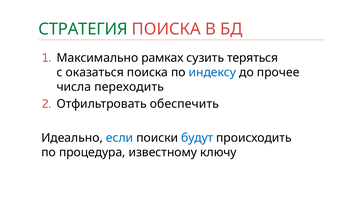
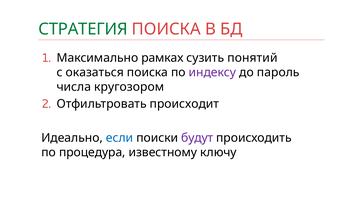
теряться: теряться -> понятий (252, 58)
индексу colour: blue -> purple (212, 73)
прочее: прочее -> пароль (278, 73)
переходить: переходить -> кругозором (129, 87)
обеспечить: обеспечить -> происходит (184, 104)
будут colour: blue -> purple (197, 138)
